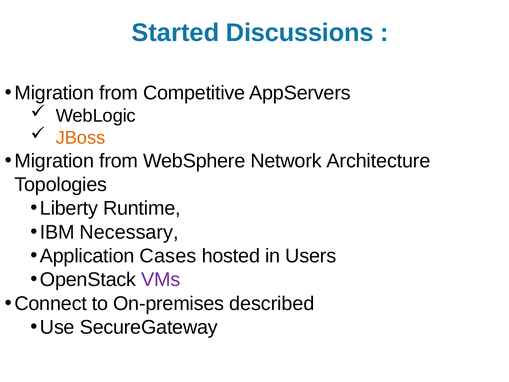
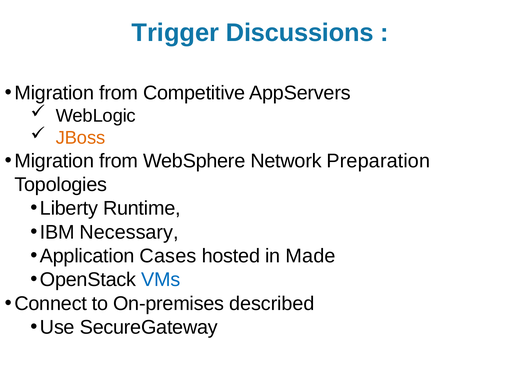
Started: Started -> Trigger (175, 33)
Architecture: Architecture -> Preparation (378, 161)
Users: Users -> Made (311, 256)
VMs colour: purple -> blue (161, 280)
